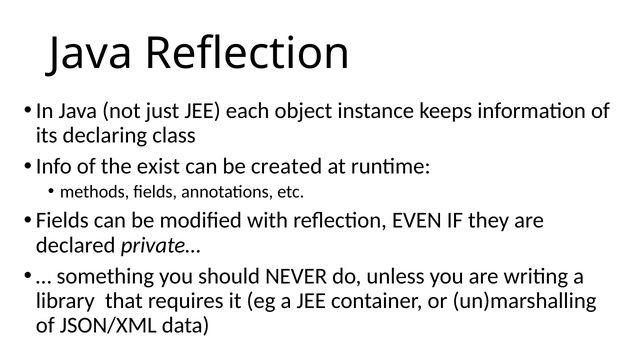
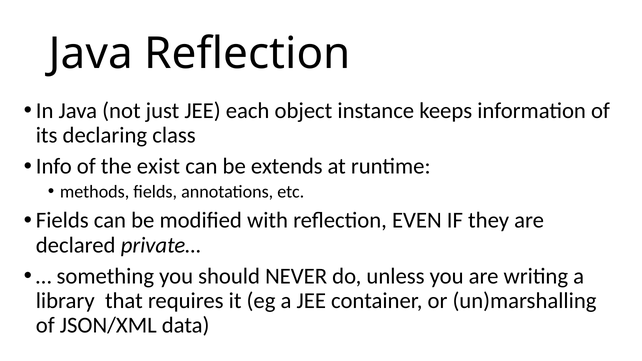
created: created -> extends (287, 166)
